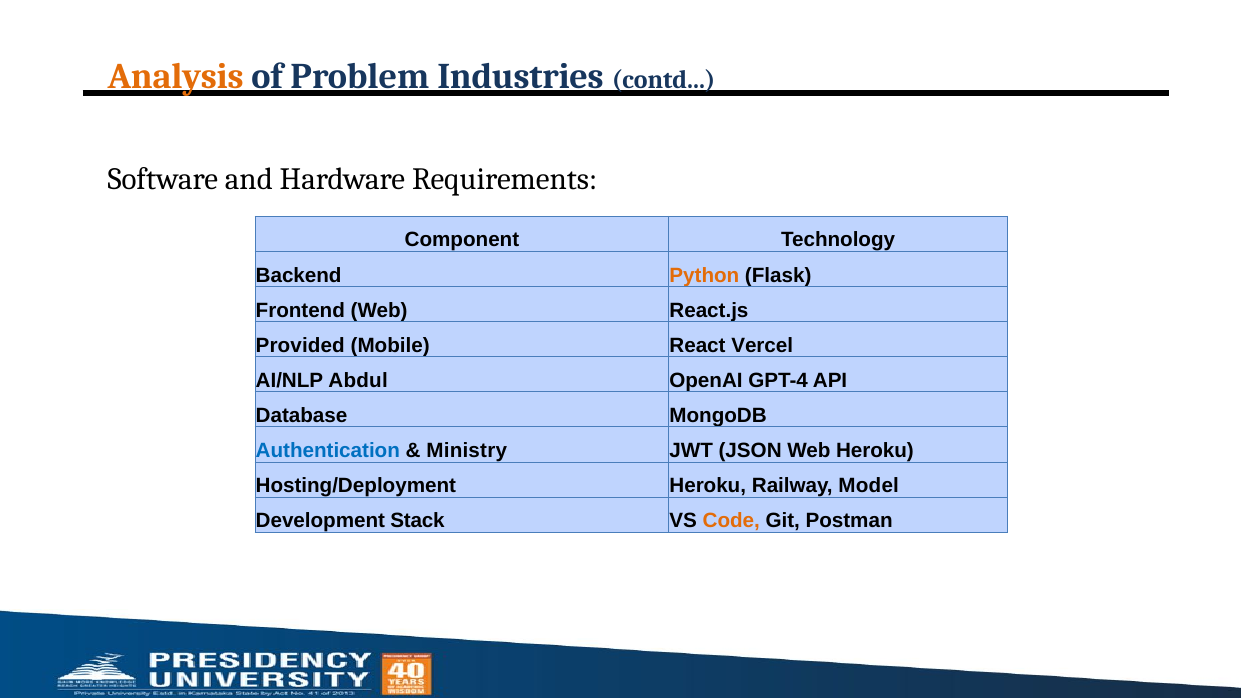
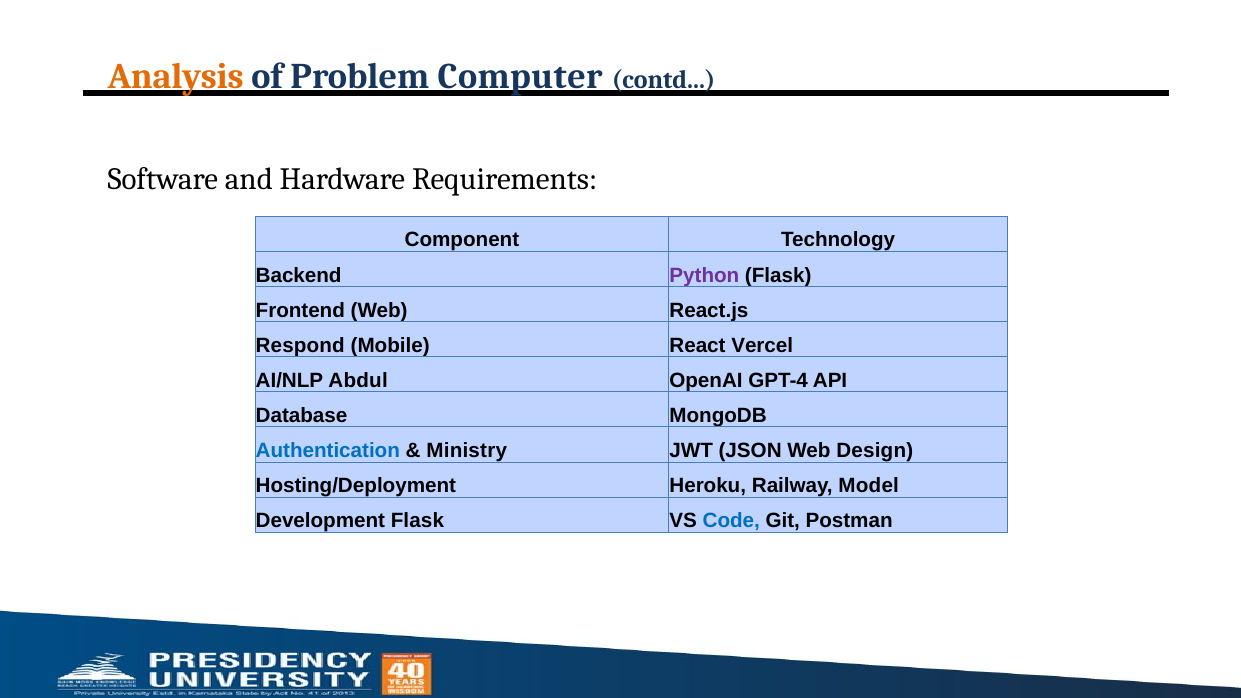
Industries: Industries -> Computer (520, 77)
Python colour: orange -> purple (704, 275)
Provided: Provided -> Respond (300, 346)
Web Heroku: Heroku -> Design (875, 451)
Development Stack: Stack -> Flask (417, 521)
Code colour: orange -> blue (731, 521)
